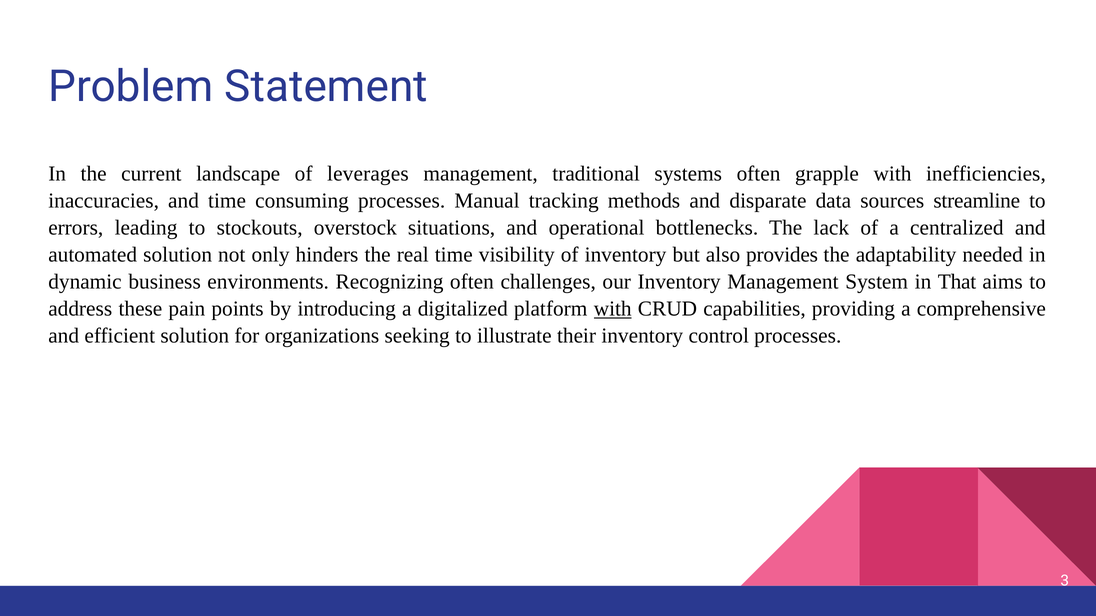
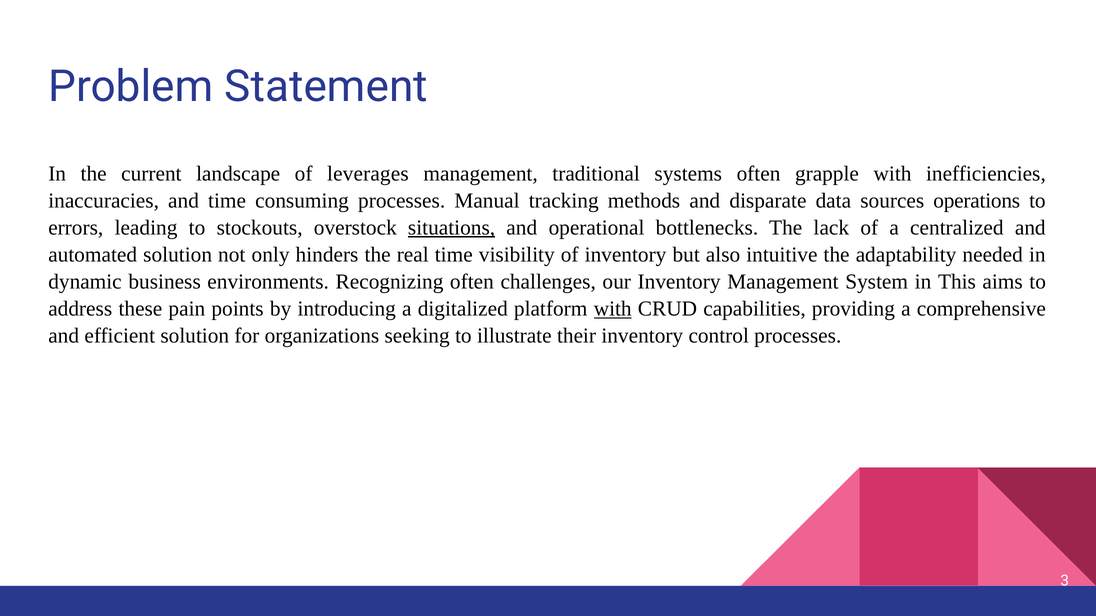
streamline: streamline -> operations (977, 201)
situations underline: none -> present (452, 228)
provides: provides -> intuitive (782, 255)
That: That -> This (957, 282)
